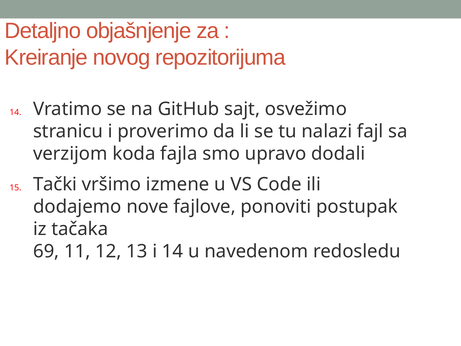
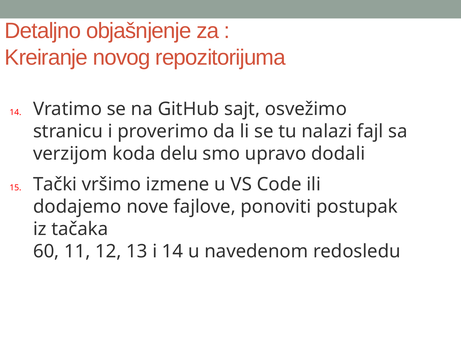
fajla: fajla -> delu (179, 154)
69: 69 -> 60 (46, 251)
